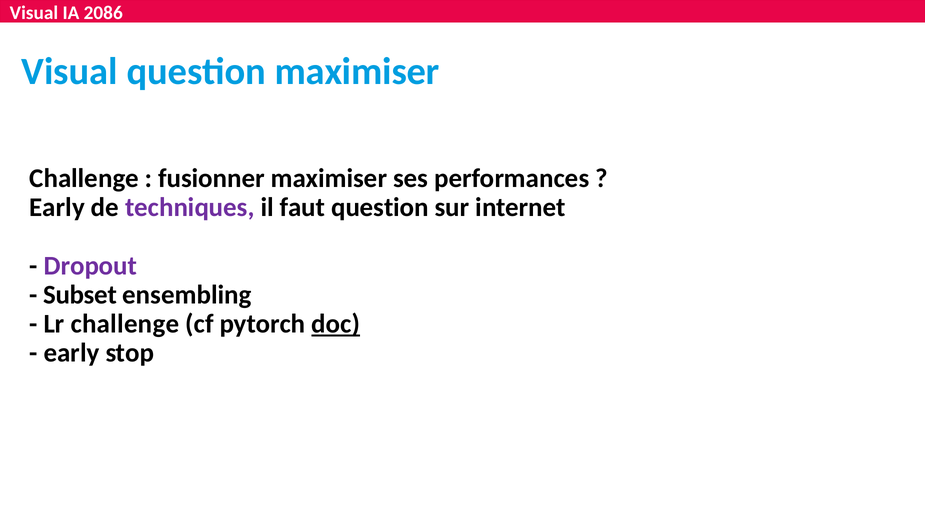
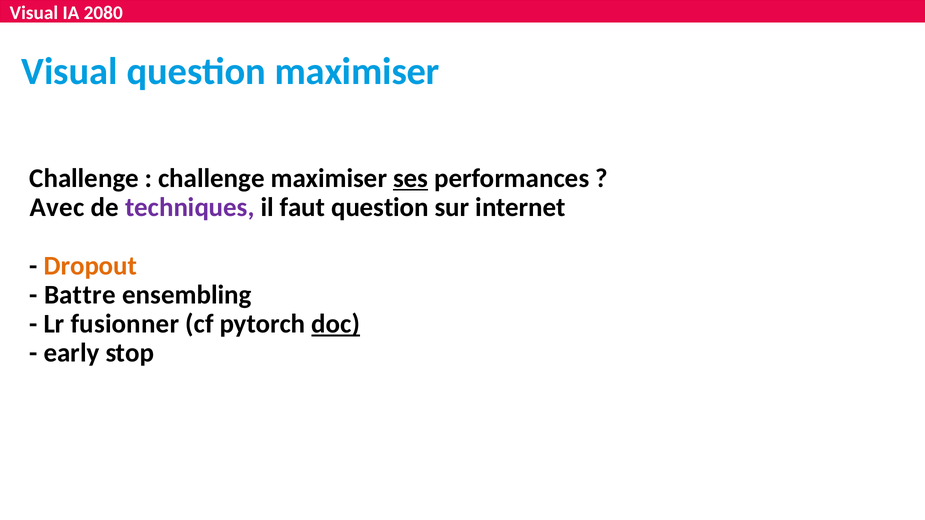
2086: 2086 -> 2080 (103, 13)
fusionner: fusionner -> challenge (211, 178)
ses underline: none -> present (411, 178)
Early: Early -> Avec (57, 207)
Dropout colour: purple -> orange (90, 266)
Subset: Subset -> Battre (80, 295)
Lr challenge: challenge -> fusionner (125, 324)
